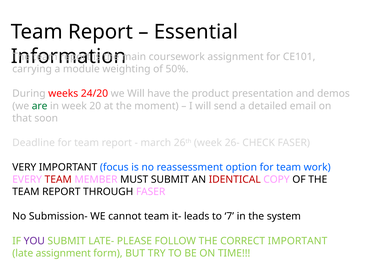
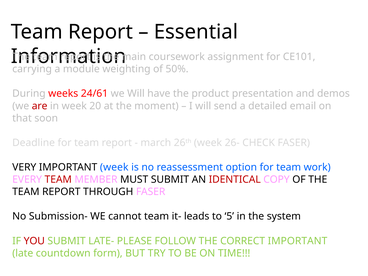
24/20: 24/20 -> 24/61 (94, 94)
are colour: green -> red (40, 106)
IMPORTANT focus: focus -> week (114, 167)
7: 7 -> 5 (229, 216)
YOU colour: purple -> red (34, 241)
late assignment: assignment -> countdown (63, 253)
